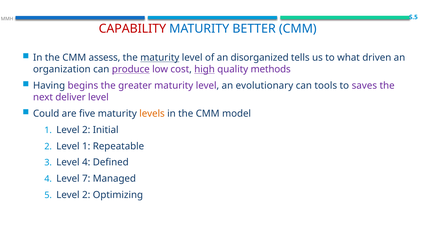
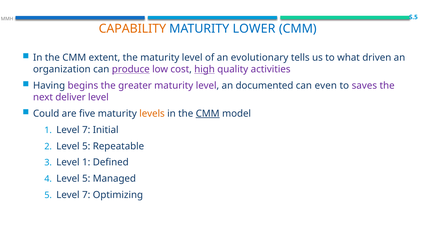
CAPABILITY colour: red -> orange (132, 29)
BETTER: BETTER -> LOWER (254, 29)
assess: assess -> extent (104, 58)
maturity underline: present -> none (160, 58)
disorganized: disorganized -> evolutionary (260, 58)
methods: methods -> activities (271, 69)
evolutionary: evolutionary -> documented (264, 86)
tools: tools -> even (326, 86)
CMM underline: none -> present (208, 114)
1 Level 2: 2 -> 7 (86, 130)
2 Level 1: 1 -> 5 (86, 146)
Level 4: 4 -> 1 (86, 162)
4 Level 7: 7 -> 5 (86, 179)
5 Level 2: 2 -> 7 (86, 195)
